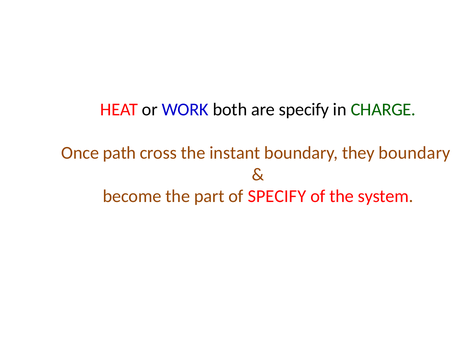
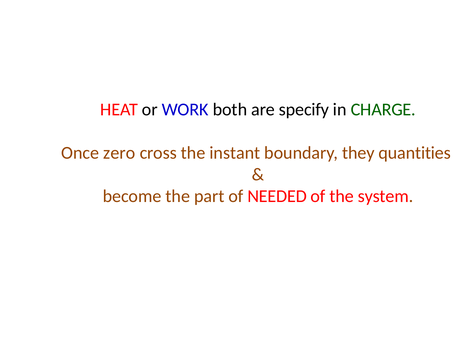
path: path -> zero (119, 153)
they boundary: boundary -> quantities (415, 153)
of SPECIFY: SPECIFY -> NEEDED (277, 196)
